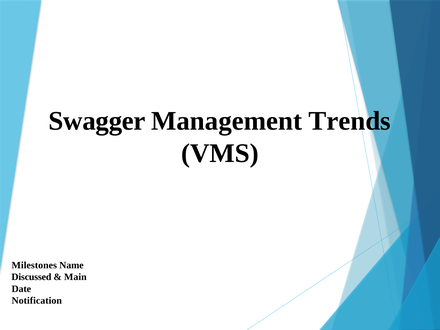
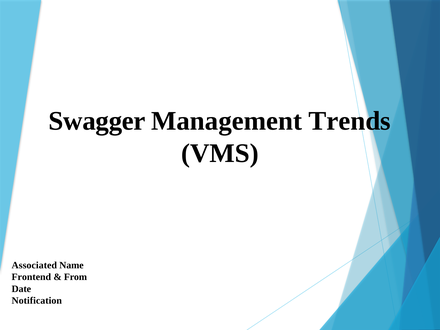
Milestones: Milestones -> Associated (34, 265)
Discussed: Discussed -> Frontend (31, 277)
Main: Main -> From (75, 277)
